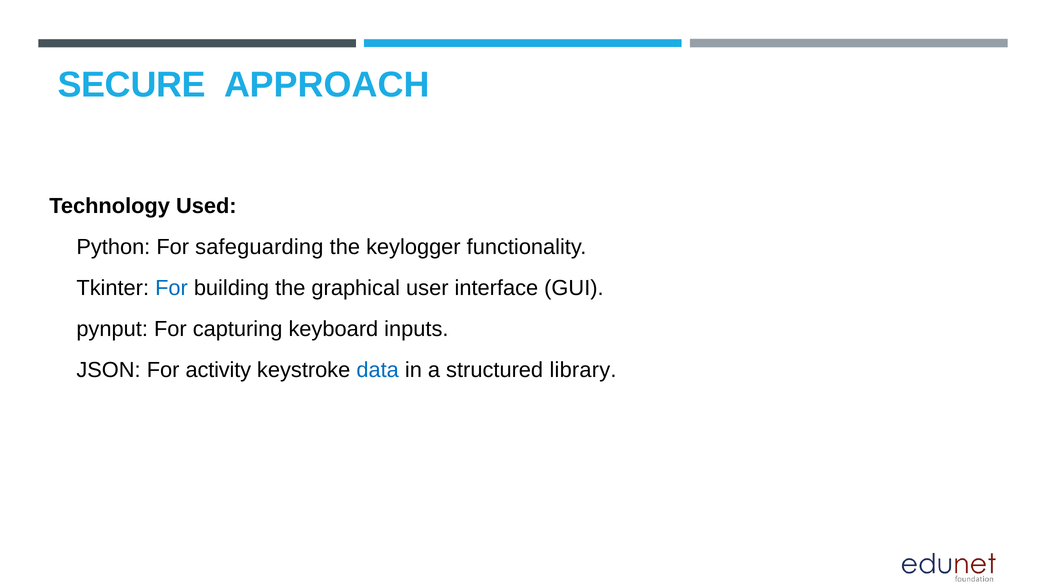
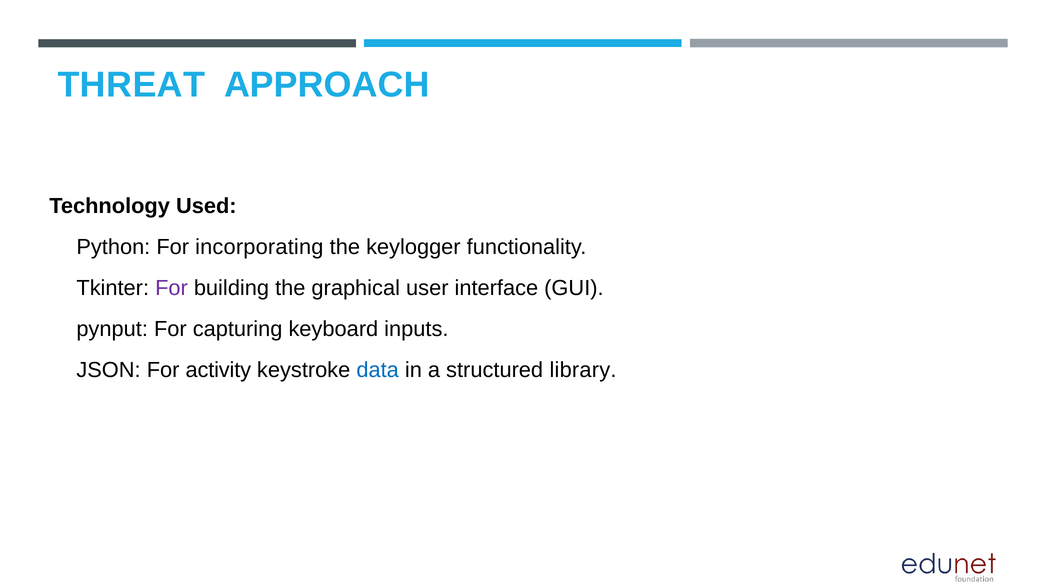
SECURE: SECURE -> THREAT (131, 85)
safeguarding: safeguarding -> incorporating (259, 247)
For colour: blue -> purple (172, 288)
